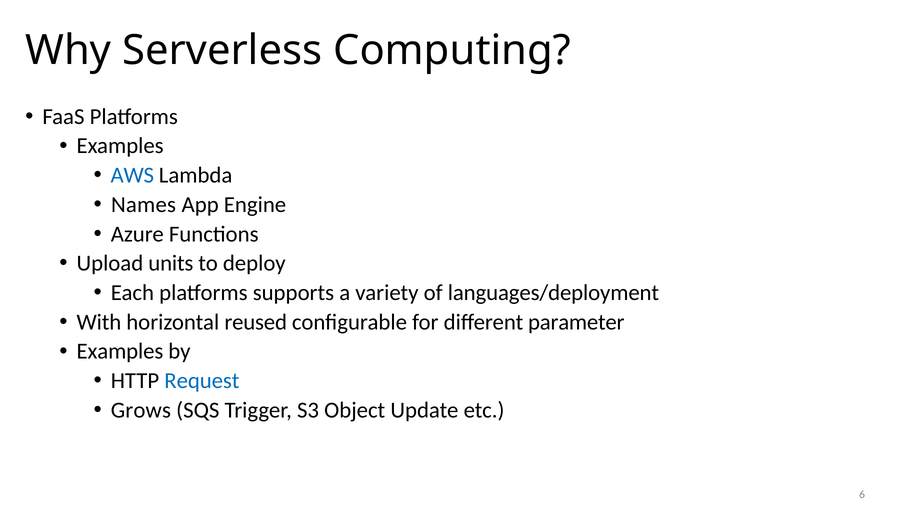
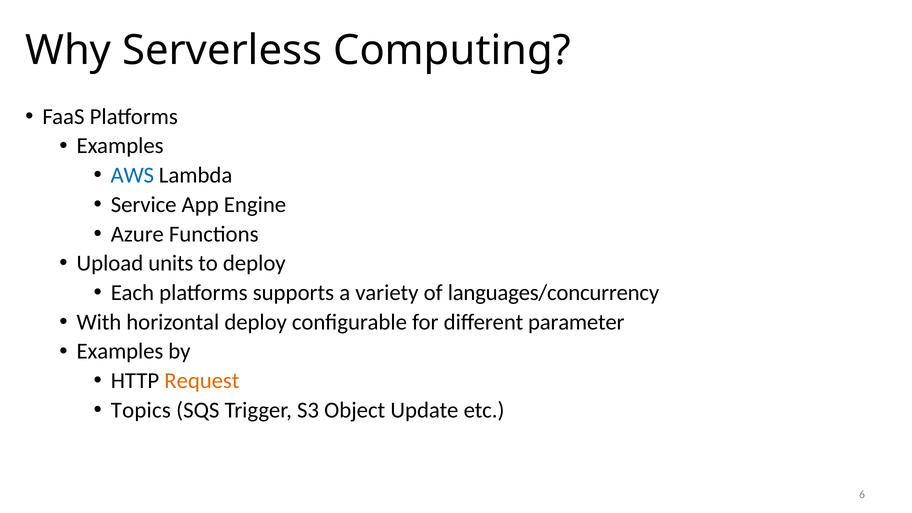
Names: Names -> Service (144, 205)
languages/deployment: languages/deployment -> languages/concurrency (553, 293)
horizontal reused: reused -> deploy (256, 322)
Request colour: blue -> orange (202, 381)
Grows: Grows -> Topics (141, 410)
